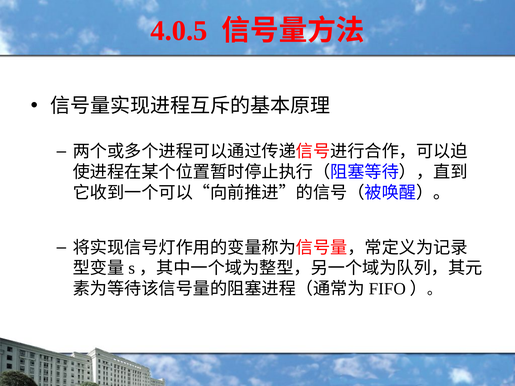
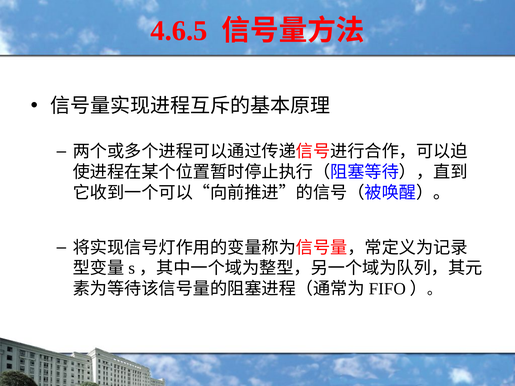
4.0.5: 4.0.5 -> 4.6.5 (179, 31)
